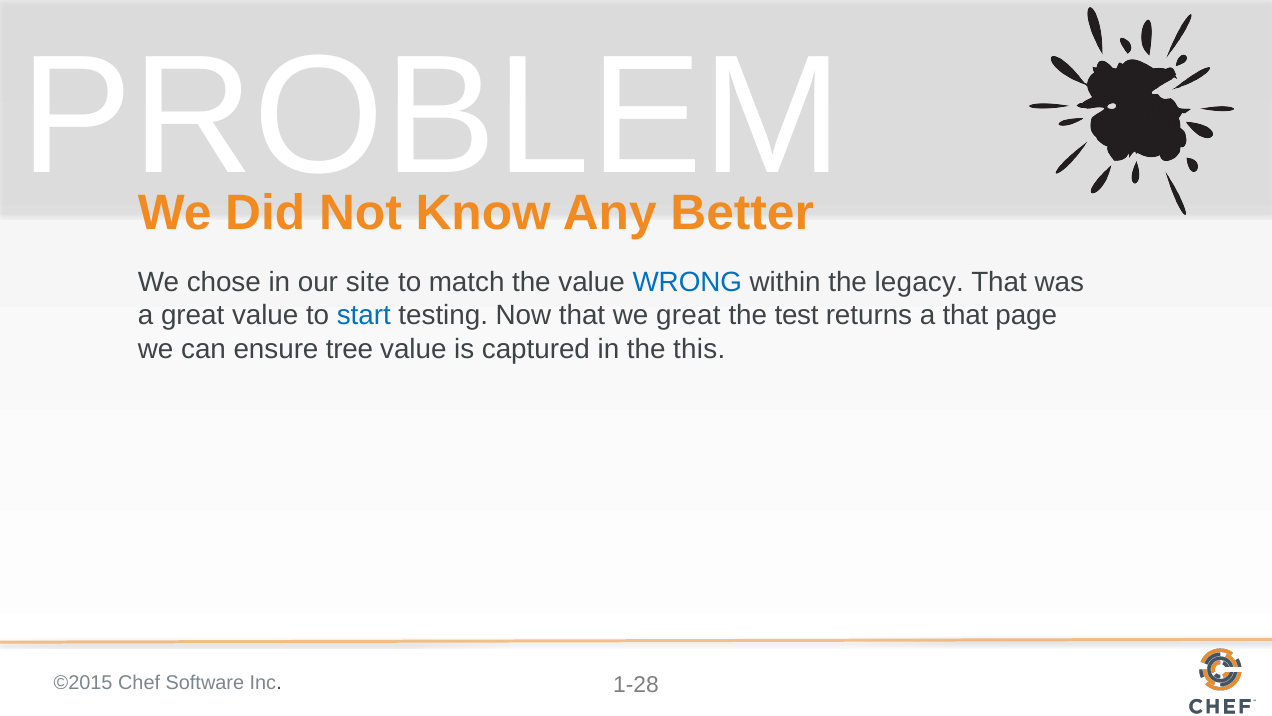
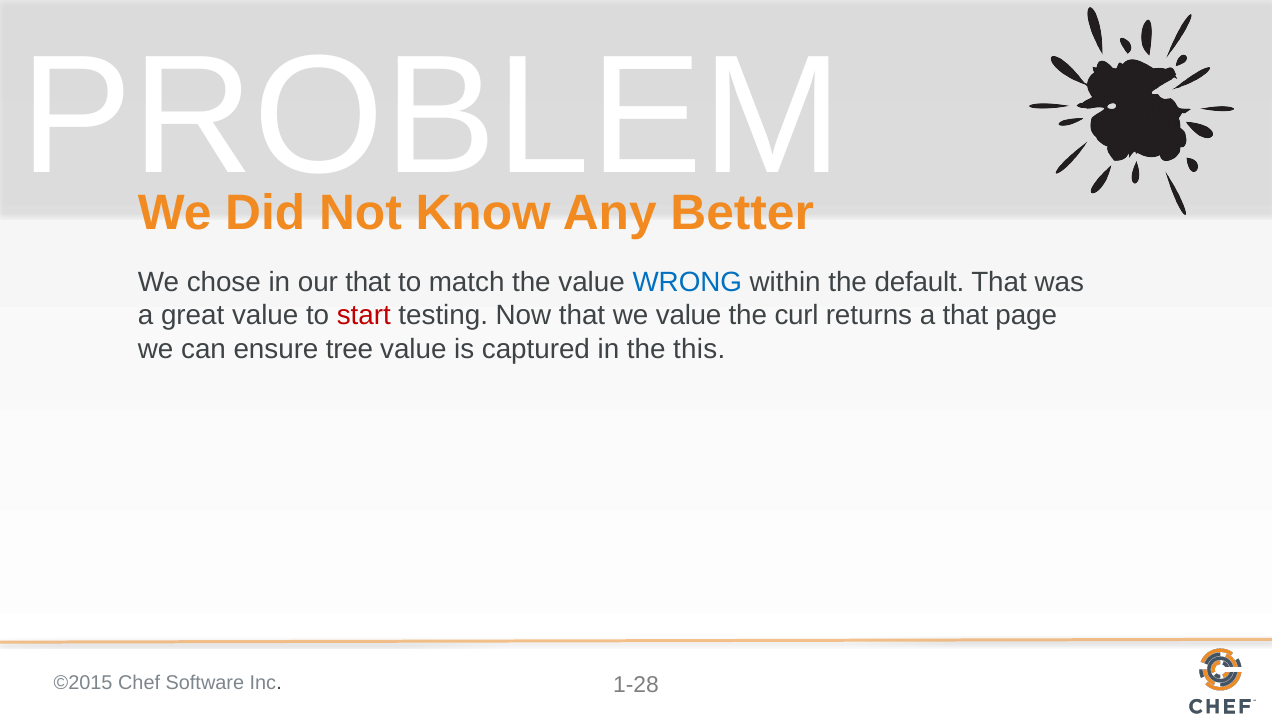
our site: site -> that (368, 282)
legacy: legacy -> default (919, 282)
start colour: blue -> red (364, 315)
we great: great -> value (689, 315)
test: test -> curl (797, 315)
